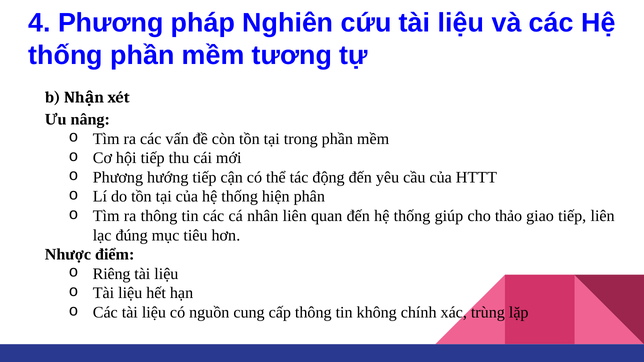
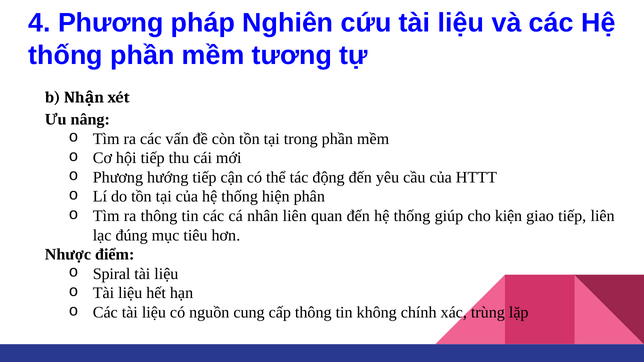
thảo: thảo -> kiện (509, 216)
Riêng: Riêng -> Spiral (112, 274)
